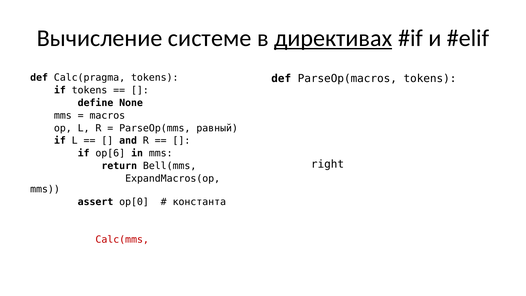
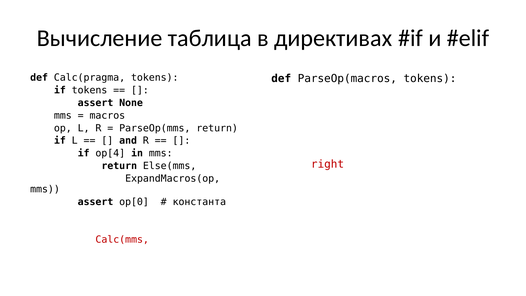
системе: системе -> таблица (210, 38)
директивах underline: present -> none (333, 38)
define: define -> assert (95, 103)
ParseOp(mms равный: равный -> return (217, 128)
op[6: op[6 -> op[4 (110, 153)
right colour: black -> red (328, 164)
Bell(mms: Bell(mms -> Else(mms (170, 166)
